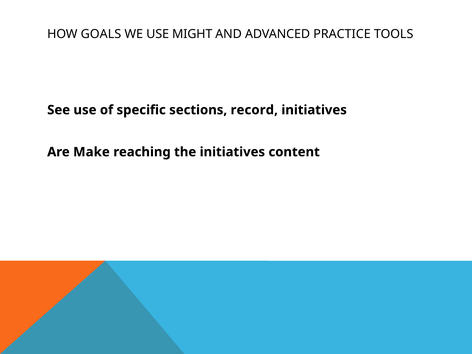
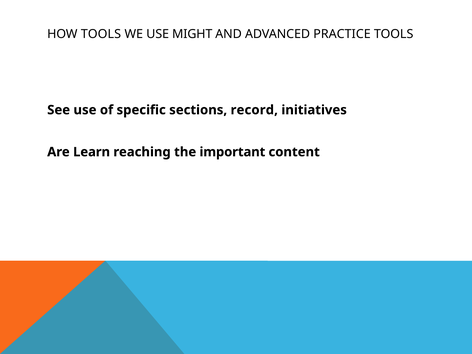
HOW GOALS: GOALS -> TOOLS (101, 34)
Make: Make -> Learn (92, 152)
the initiatives: initiatives -> important (232, 152)
